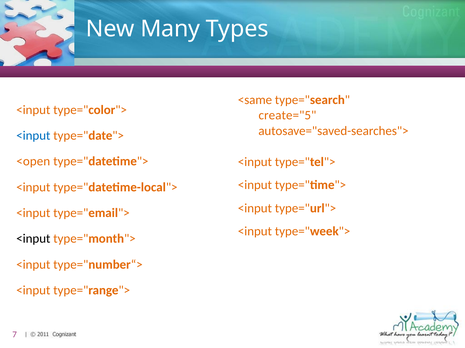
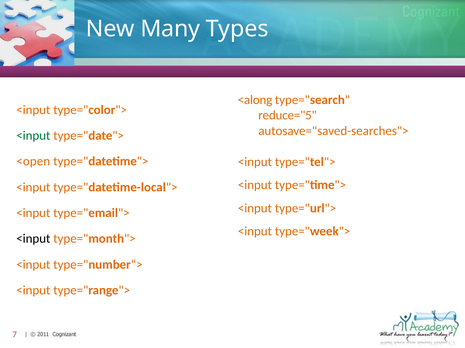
<same: <same -> <along (255, 100)
create="5: create="5 -> reduce="5 (288, 116)
<input colour: blue -> green (33, 136)
